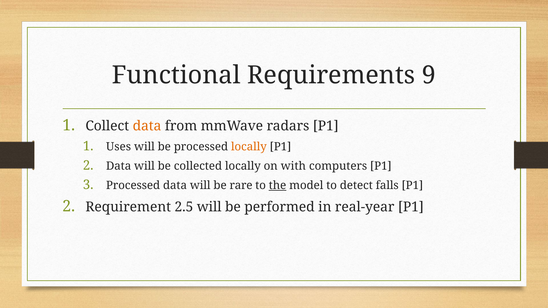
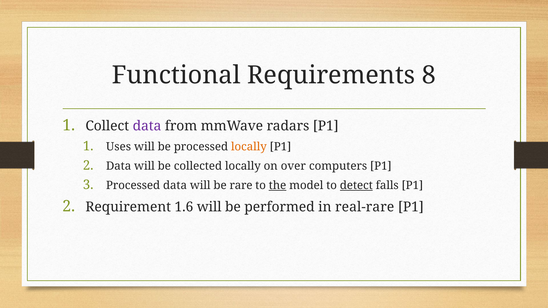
9: 9 -> 8 (429, 75)
data colour: orange -> purple (147, 126)
with: with -> over (293, 166)
detect underline: none -> present (356, 186)
2.5: 2.5 -> 1.6 (184, 207)
real-year: real-year -> real-rare (365, 207)
